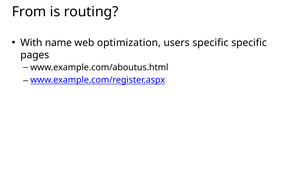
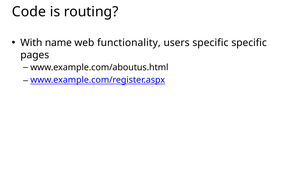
From: From -> Code (29, 12)
optimization: optimization -> functionality (129, 43)
